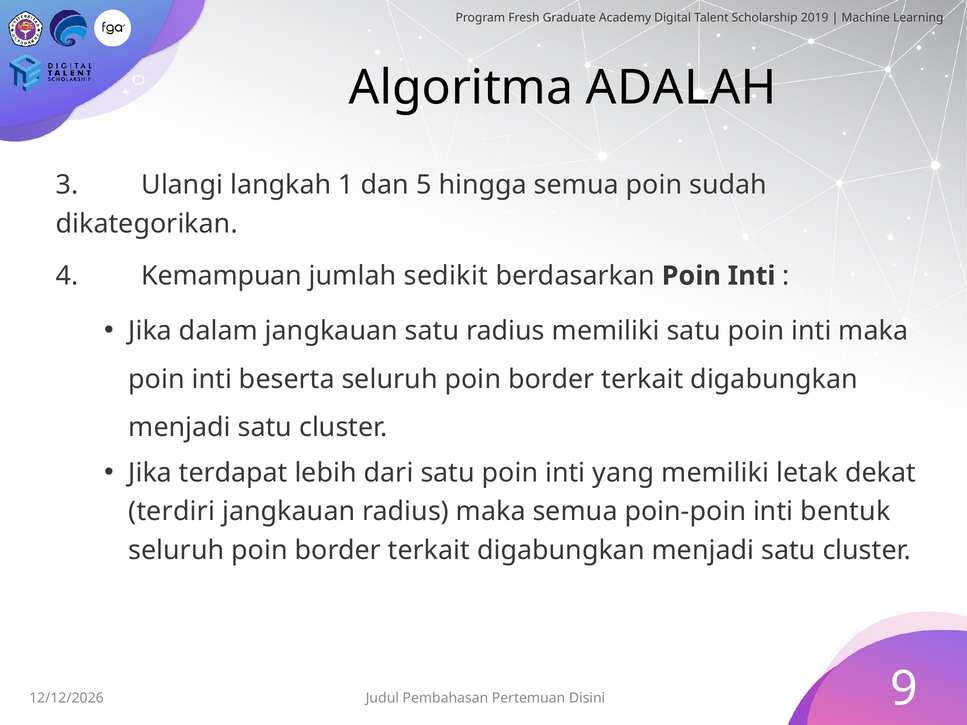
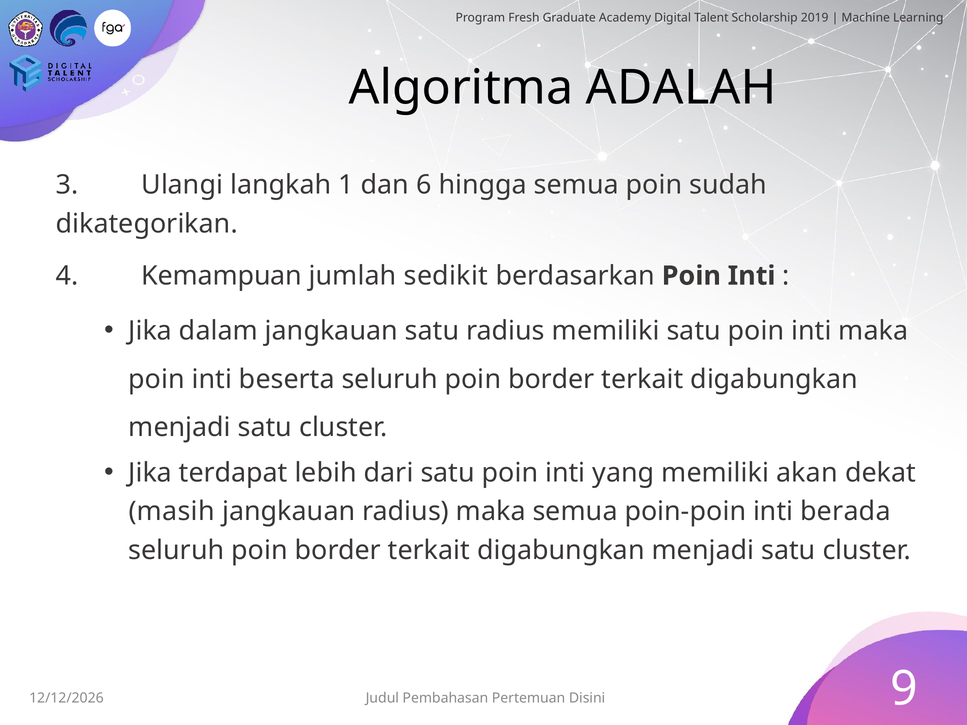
5: 5 -> 6 (424, 185)
letak: letak -> akan (807, 473)
terdiri: terdiri -> masih (172, 512)
bentuk: bentuk -> berada (845, 512)
